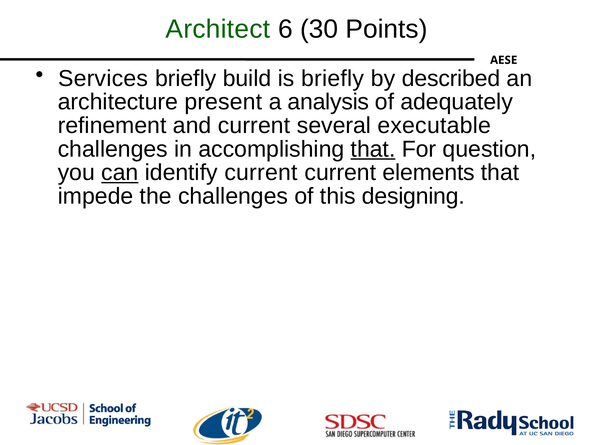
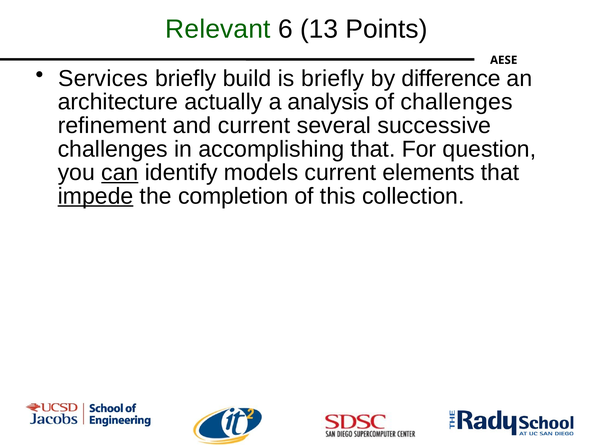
Architect: Architect -> Relevant (218, 29)
30: 30 -> 13 (319, 29)
described: described -> difference (451, 78)
present: present -> actually (223, 102)
of adequately: adequately -> challenges (457, 102)
executable: executable -> successive (434, 125)
that underline: present -> none (373, 149)
identify current: current -> models (261, 173)
impede underline: none -> present (96, 196)
the challenges: challenges -> completion (233, 196)
designing: designing -> collection (413, 196)
